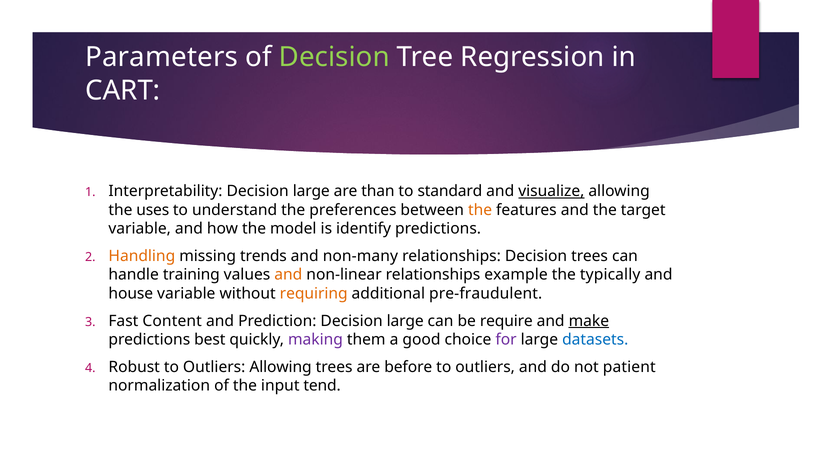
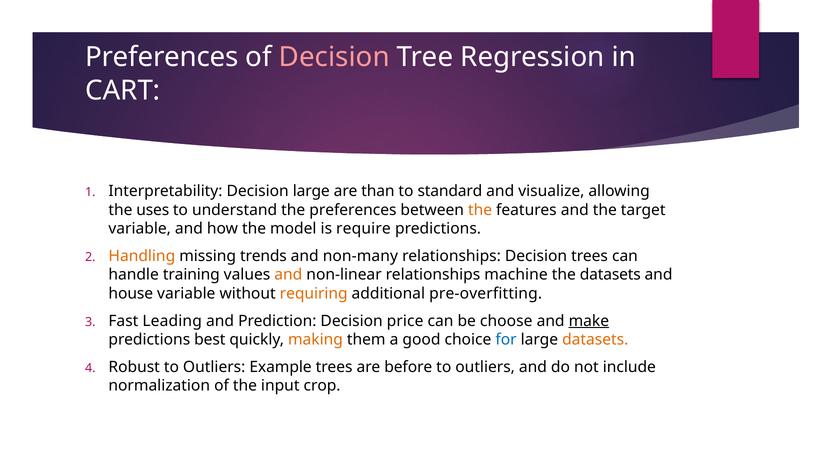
Parameters: Parameters -> Preferences (162, 57)
Decision colour: light green -> pink (334, 57)
visualize underline: present -> none (551, 191)
identify: identify -> require (363, 229)
example: example -> machine (516, 275)
the typically: typically -> datasets (610, 275)
pre-fraudulent: pre-fraudulent -> pre-overfitting (486, 294)
Content: Content -> Leading (172, 321)
Prediction Decision large: large -> price (405, 321)
require: require -> choose (506, 321)
making colour: purple -> orange (315, 340)
for colour: purple -> blue (506, 340)
datasets colour: blue -> orange (595, 340)
Outliers Allowing: Allowing -> Example (281, 367)
patient: patient -> include (629, 367)
tend: tend -> crop (322, 386)
